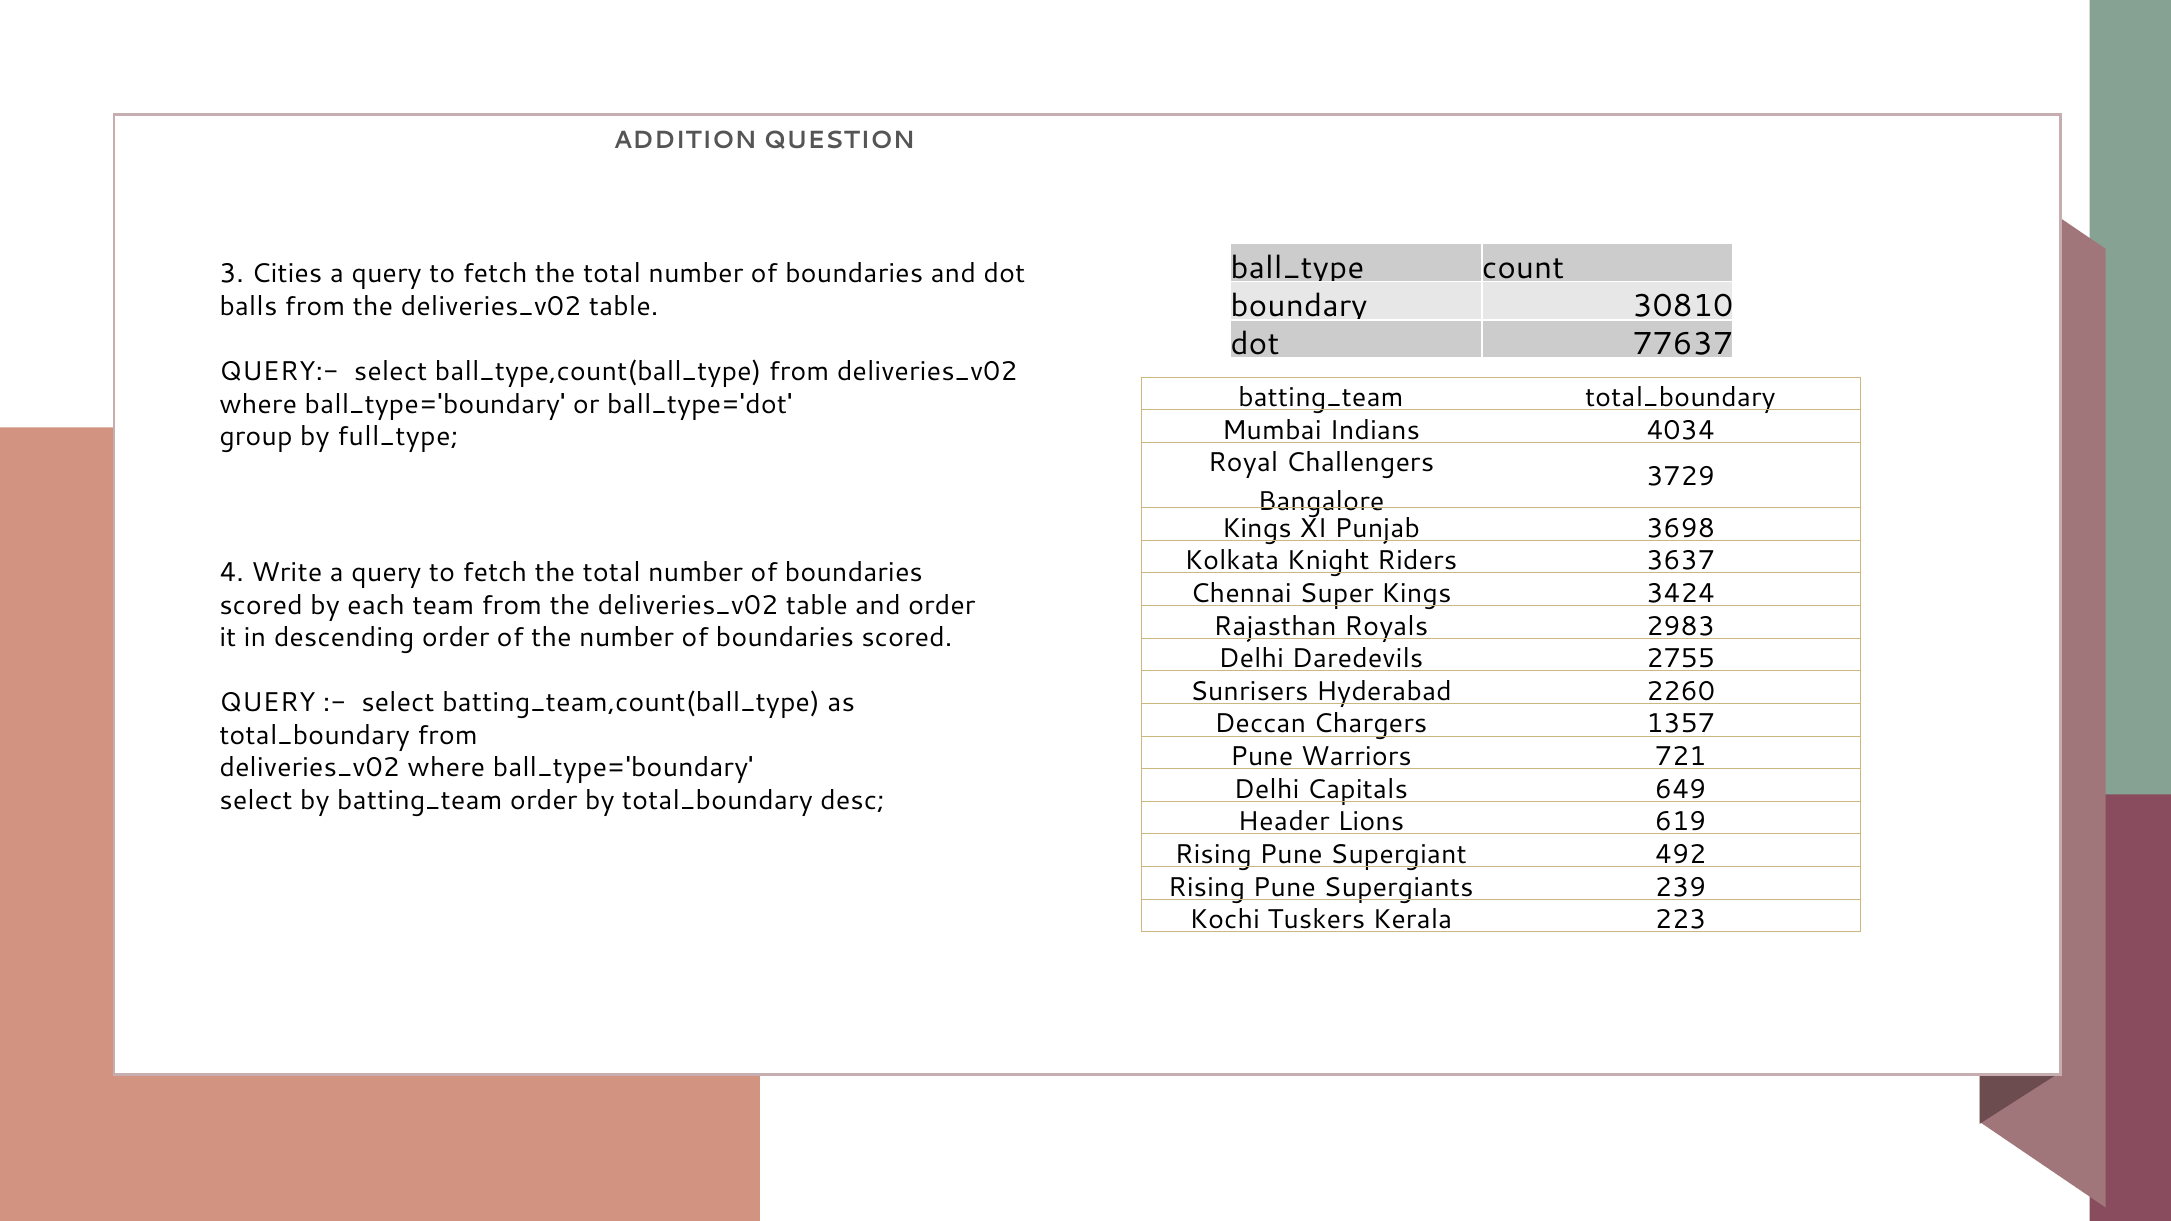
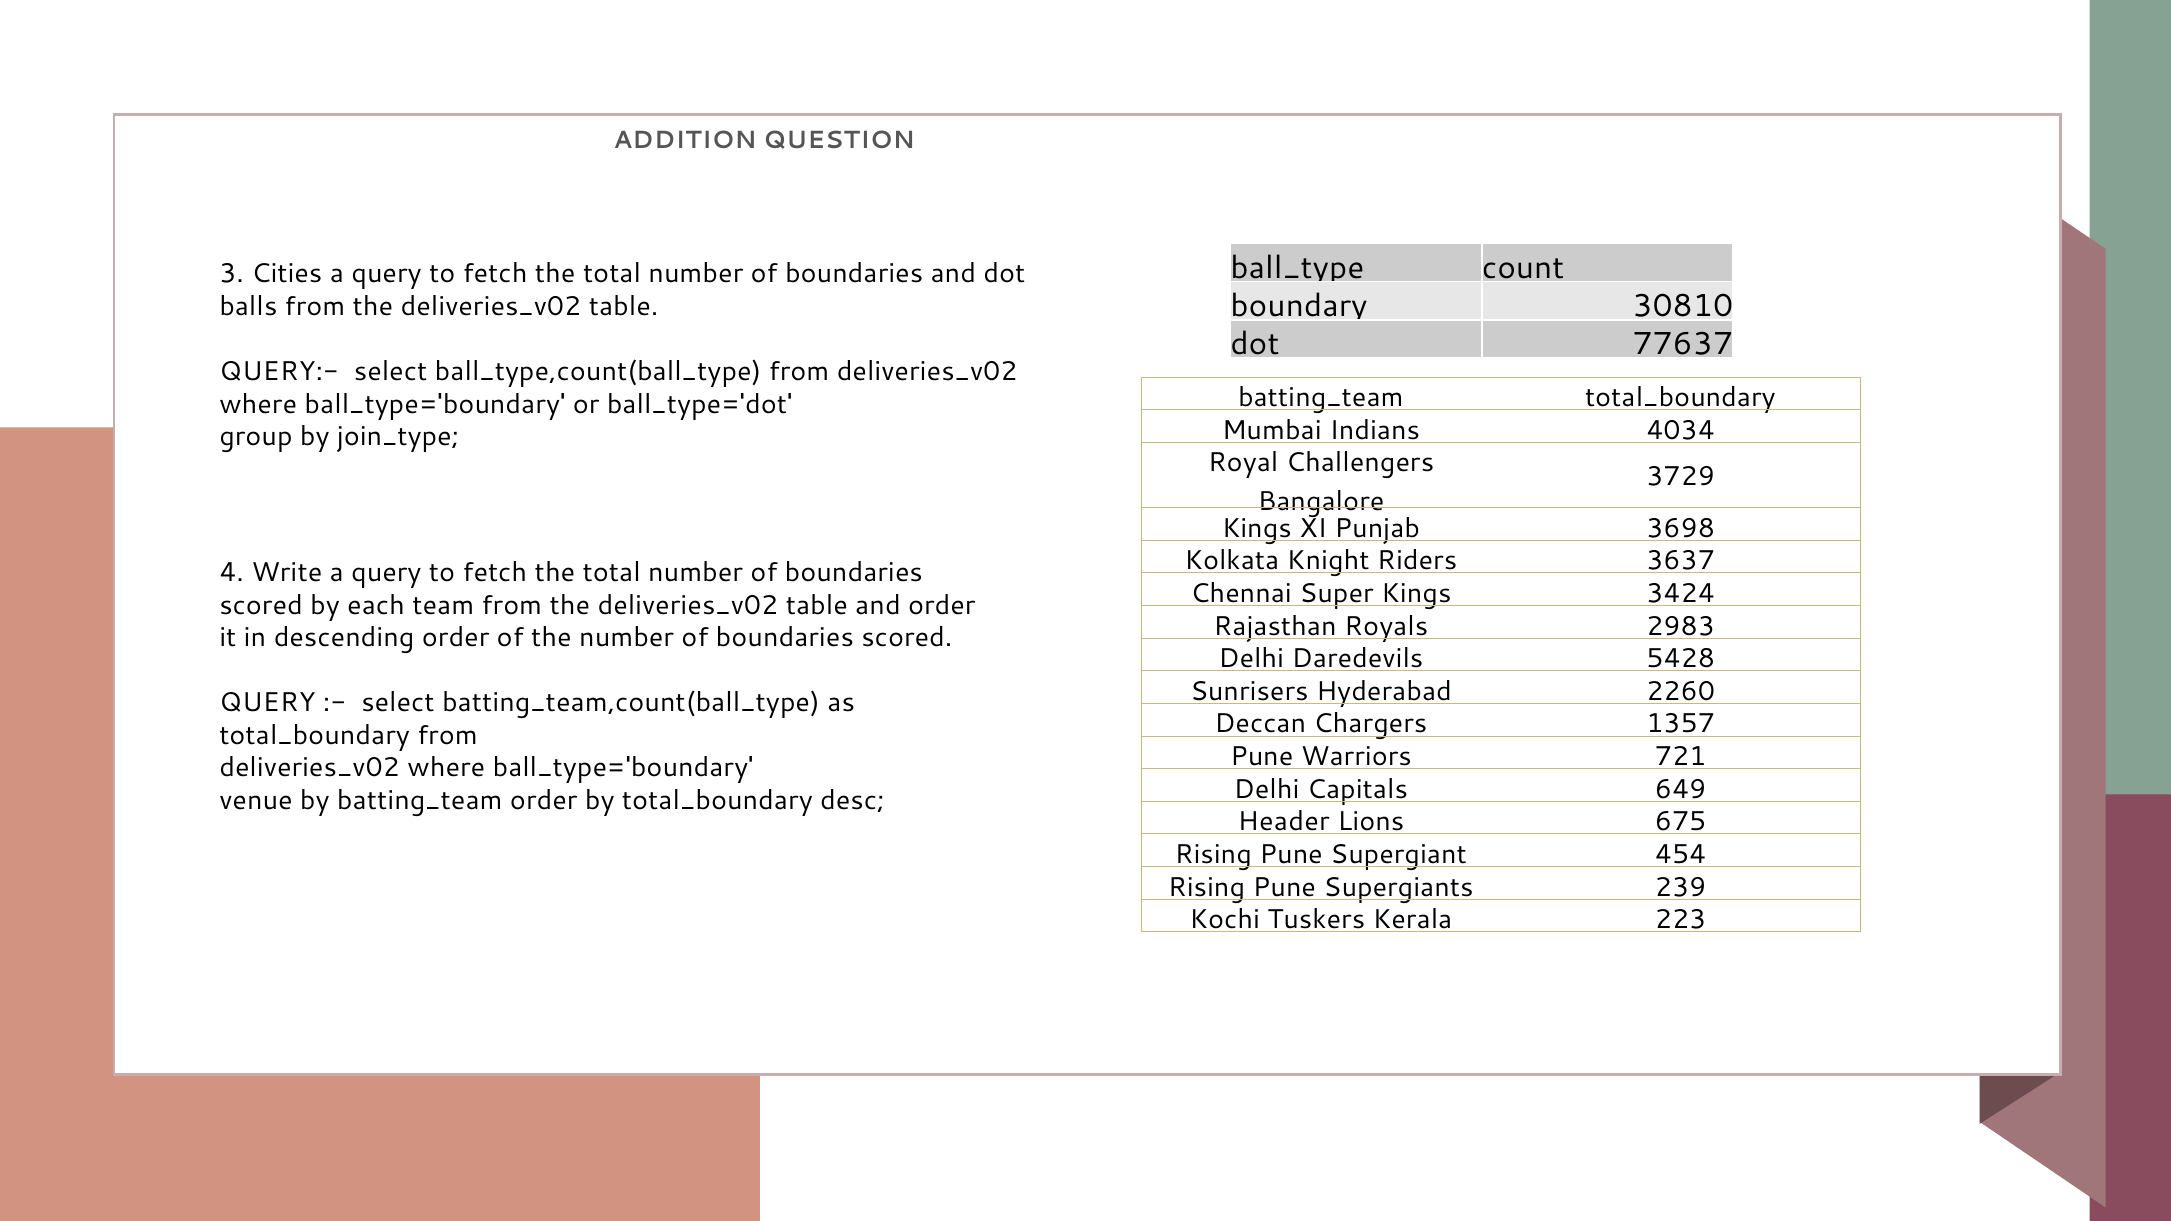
full_type: full_type -> join_type (398, 437)
2755: 2755 -> 5428 (1681, 659)
select: select -> venue (256, 801)
619: 619 -> 675 (1681, 822)
492: 492 -> 454 (1681, 855)
